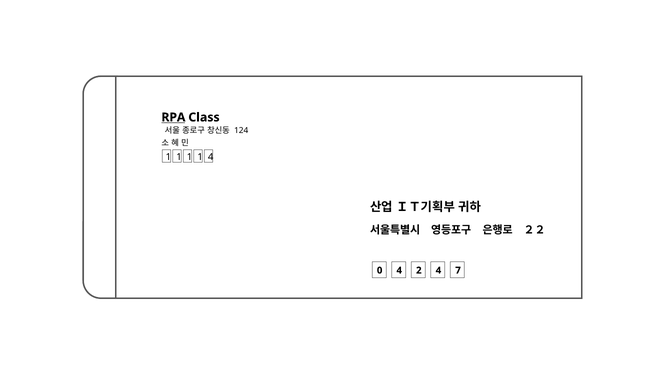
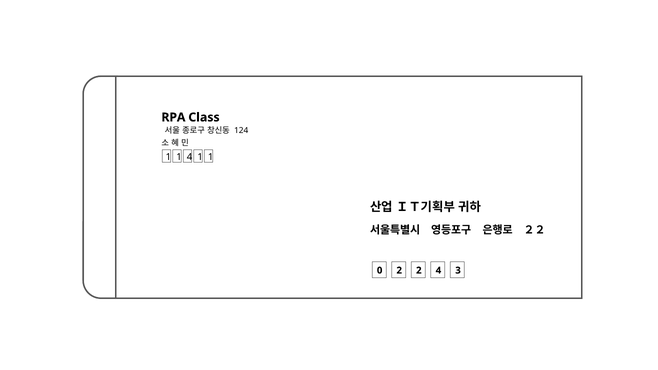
RPA underline: present -> none (173, 117)
1: 1 -> 4 (190, 157)
4: 4 -> 1 (211, 157)
0 4: 4 -> 2 (399, 270)
7: 7 -> 3 (458, 270)
